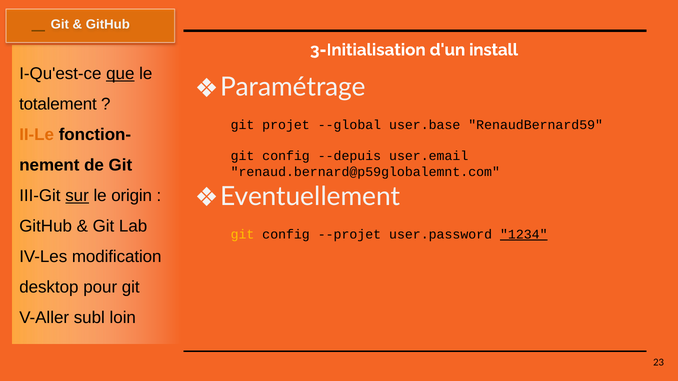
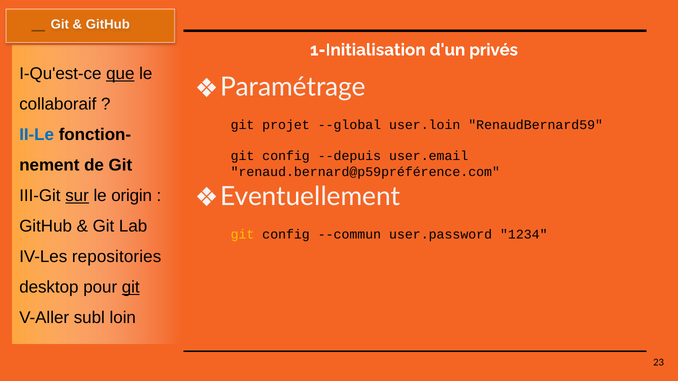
3-Initialisation: 3-Initialisation -> 1-Initialisation (368, 50)
install: install -> privés (494, 50)
totalement: totalement -> collaboraif (58, 104)
user.base: user.base -> user.loin (425, 125)
II-Le colour: orange -> blue (37, 135)
renaud.bernard@p59globalemnt.com: renaud.bernard@p59globalemnt.com -> renaud.bernard@p59préférence.com (365, 172)
--projet: --projet -> --commun (349, 234)
1234 underline: present -> none (524, 234)
modification: modification -> repositories (117, 257)
git underline: none -> present (131, 287)
